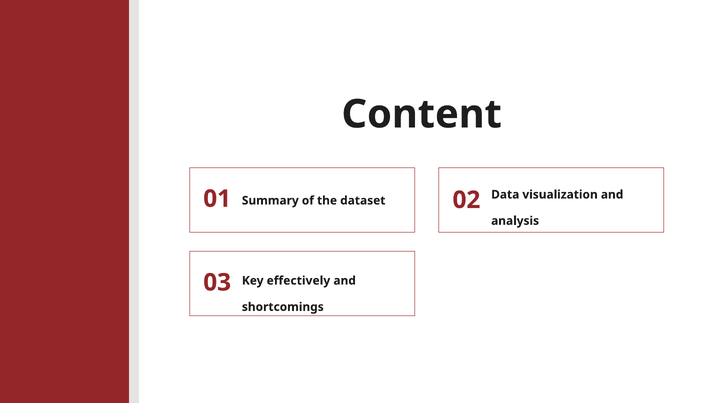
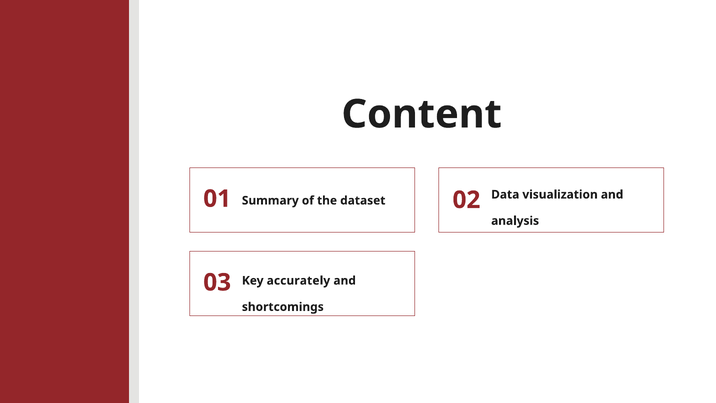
effectively: effectively -> accurately (298, 280)
